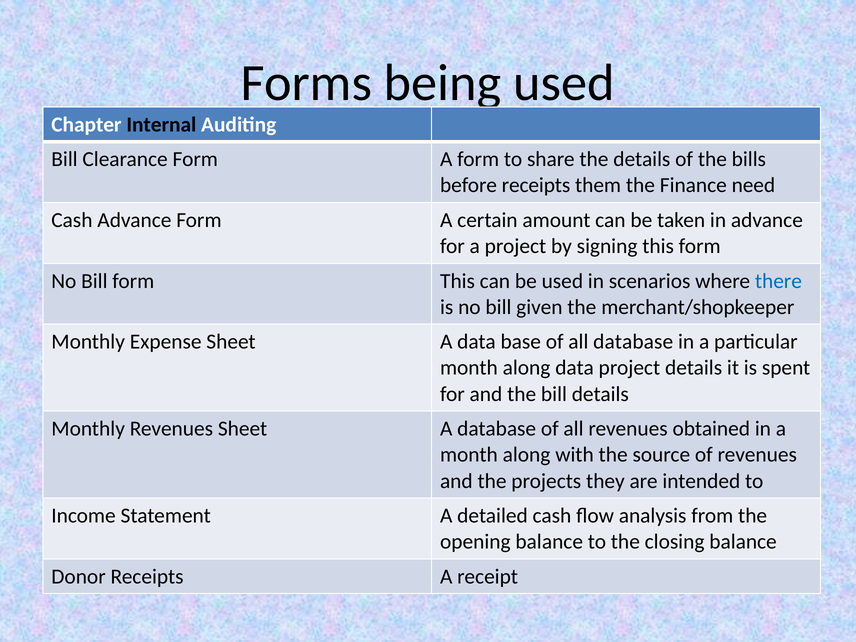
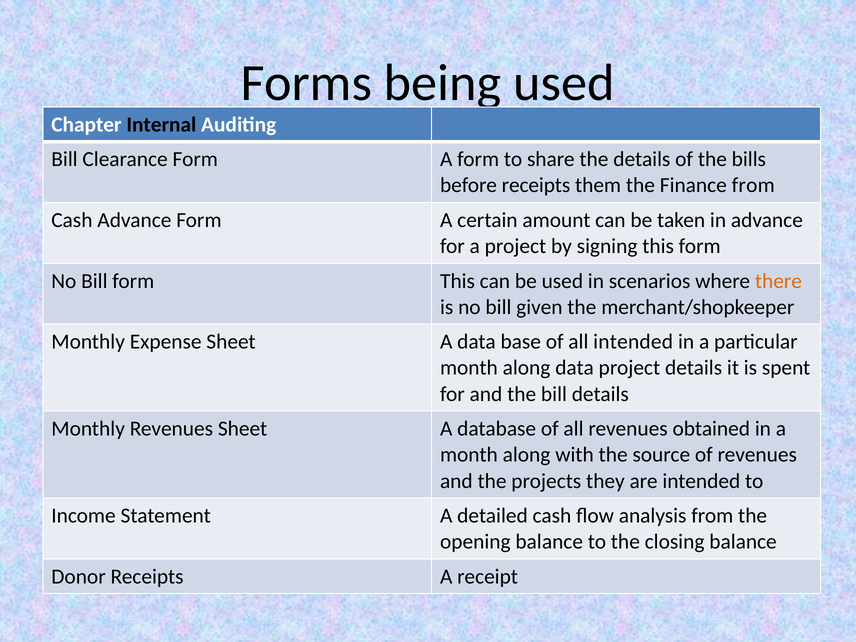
Finance need: need -> from (753, 185)
there colour: blue -> orange (778, 281)
all database: database -> intended (633, 342)
